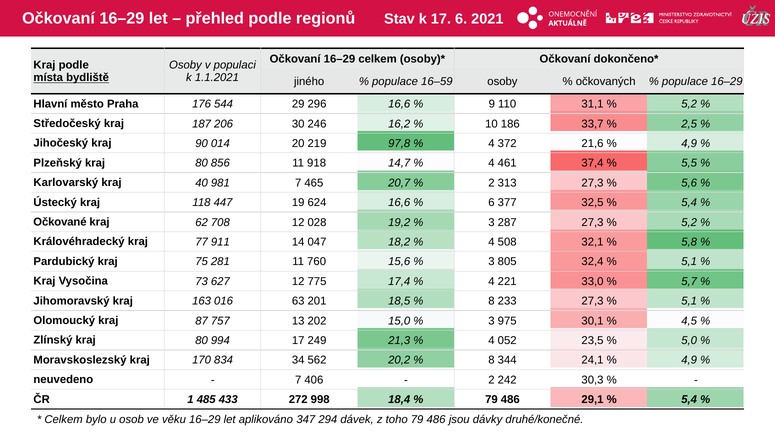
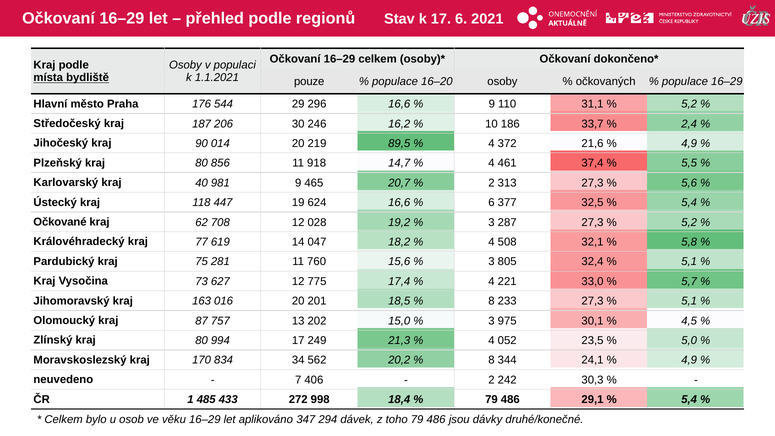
jiného: jiného -> pouze (309, 82)
16–59: 16–59 -> 16–20 (437, 82)
2,5: 2,5 -> 2,4 (689, 124)
97,8: 97,8 -> 89,5 (399, 143)
981 7: 7 -> 9 (298, 183)
911: 911 -> 619 (220, 242)
016 63: 63 -> 20 (298, 301)
